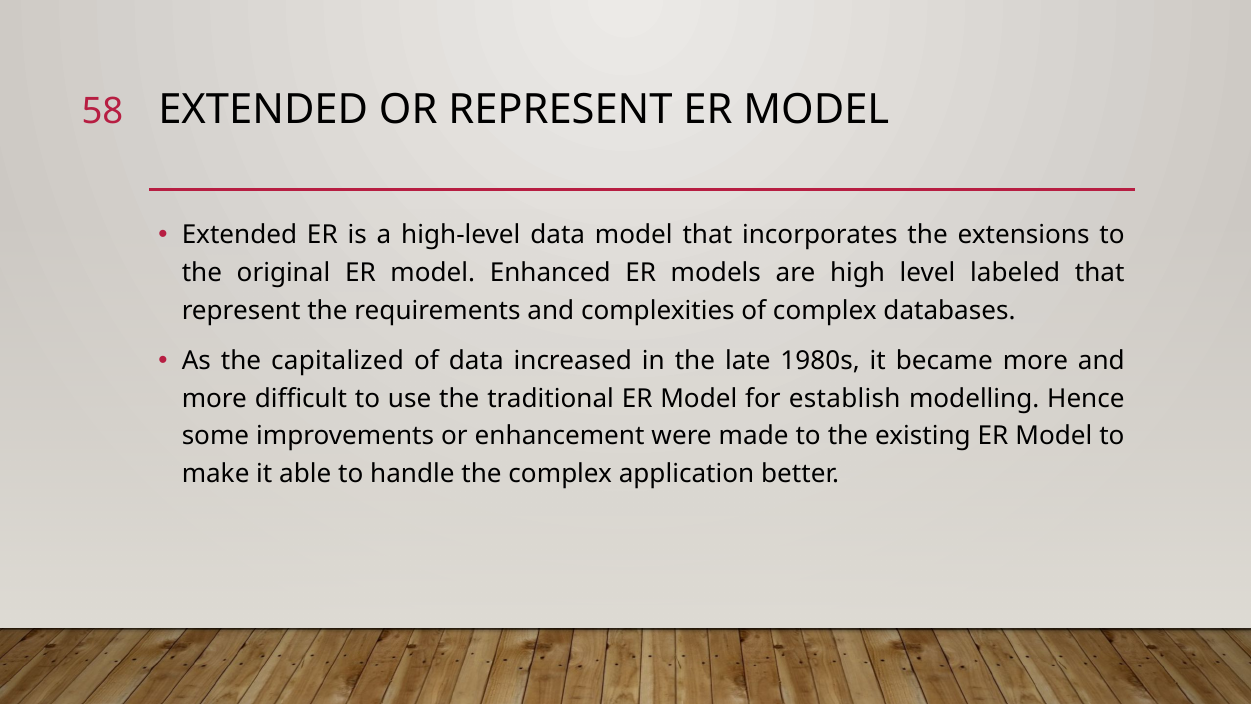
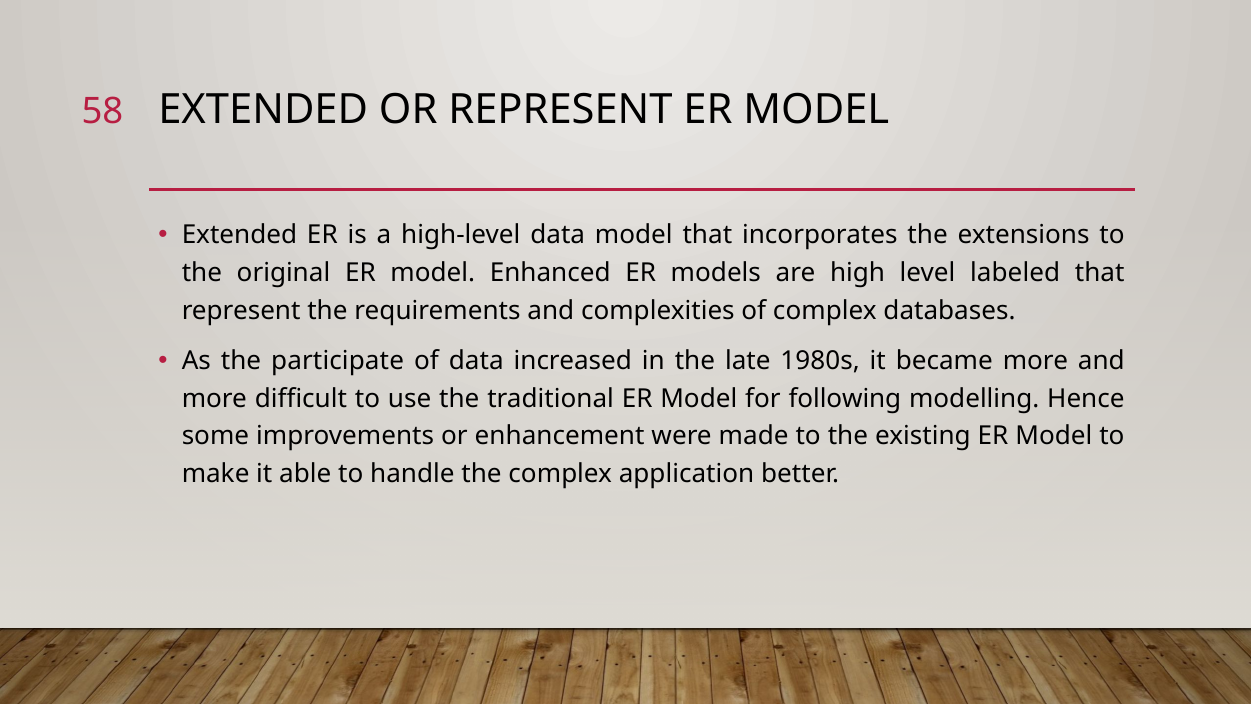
capitalized: capitalized -> participate (338, 361)
establish: establish -> following (845, 398)
